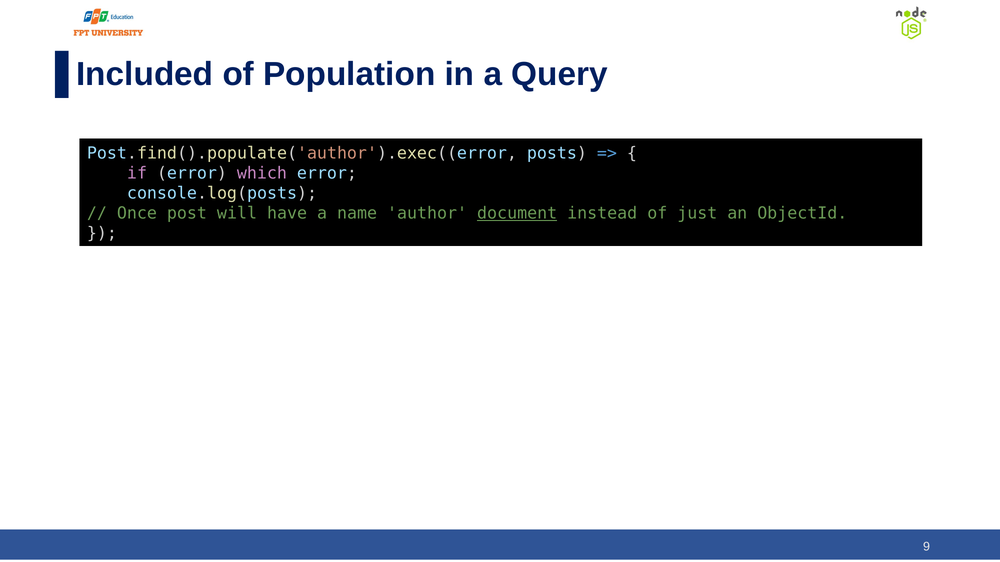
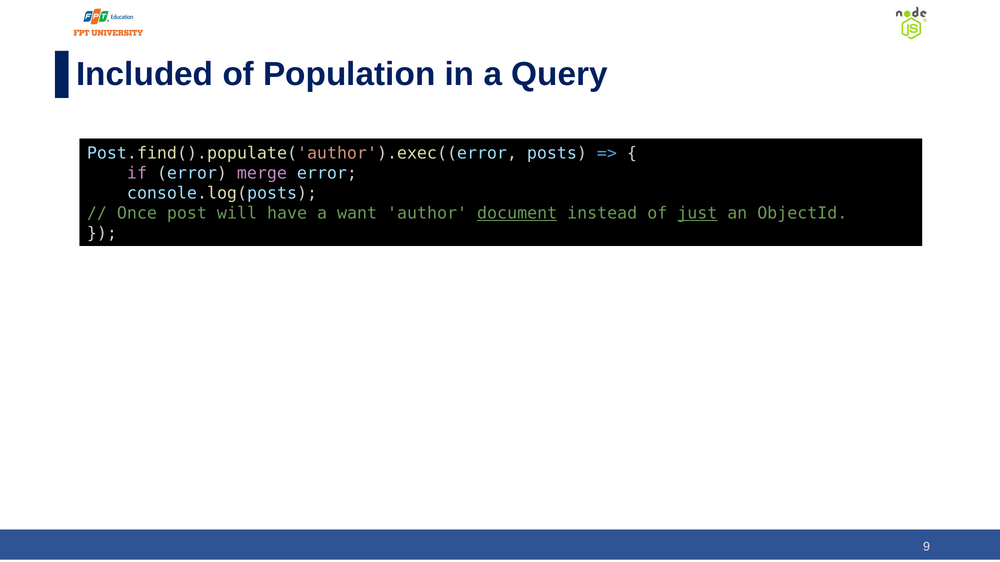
which: which -> merge (262, 174)
name: name -> want (357, 214)
just underline: none -> present (697, 214)
